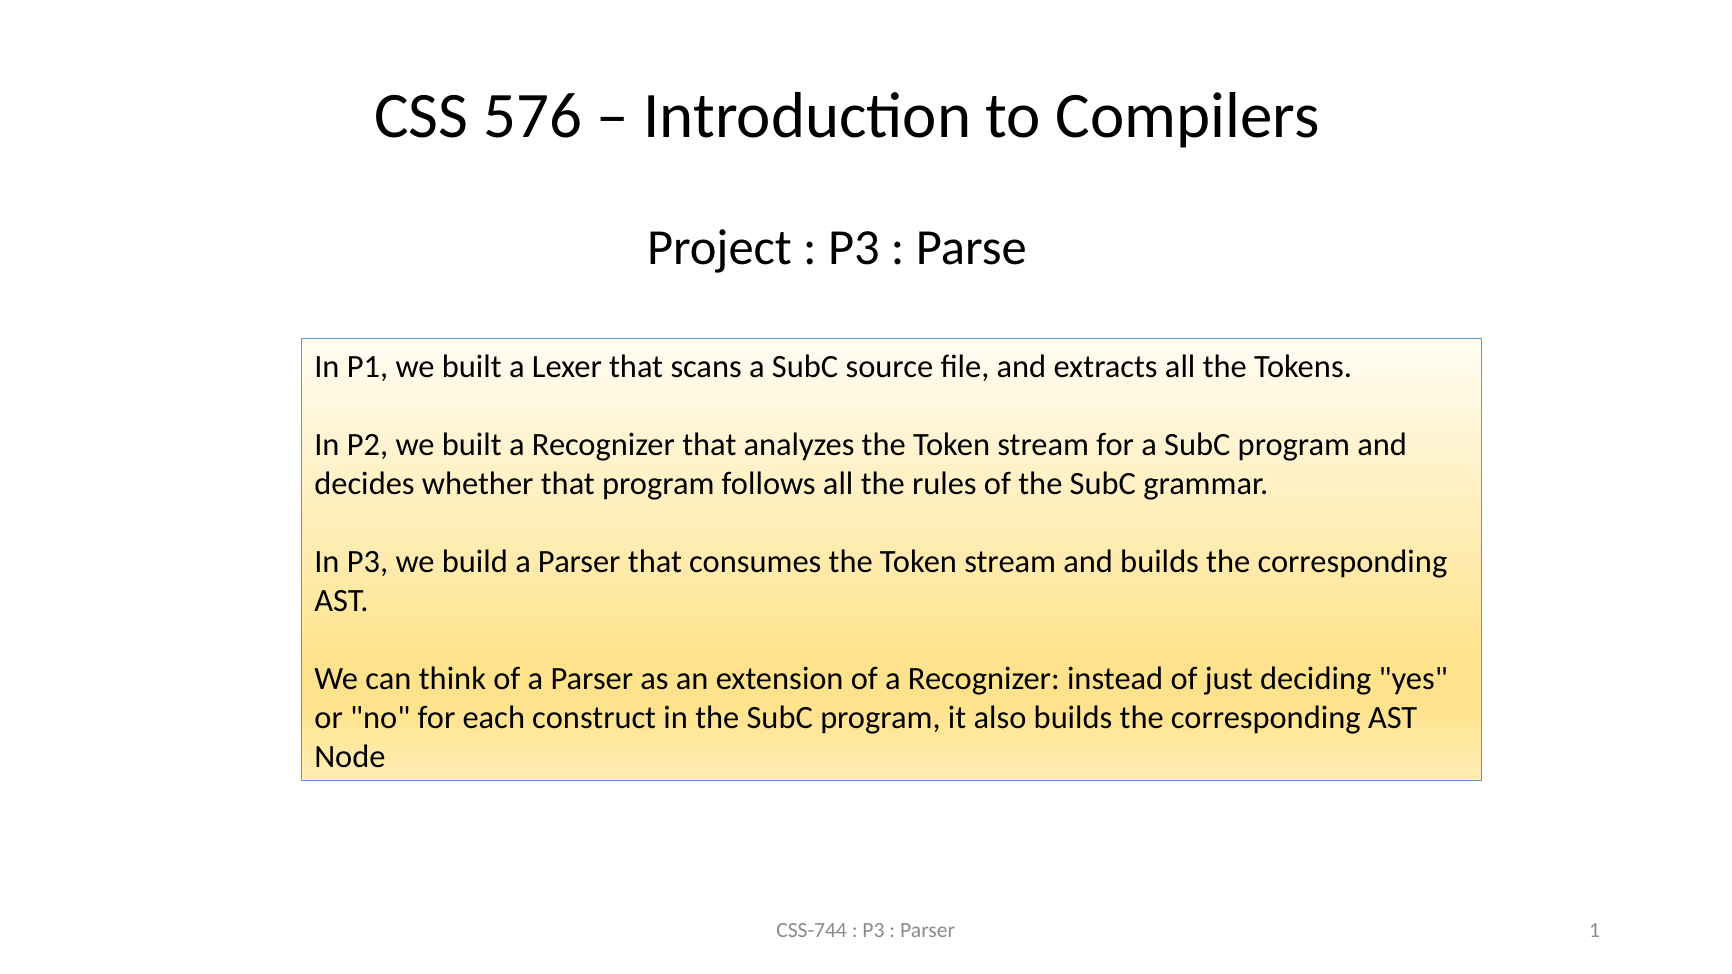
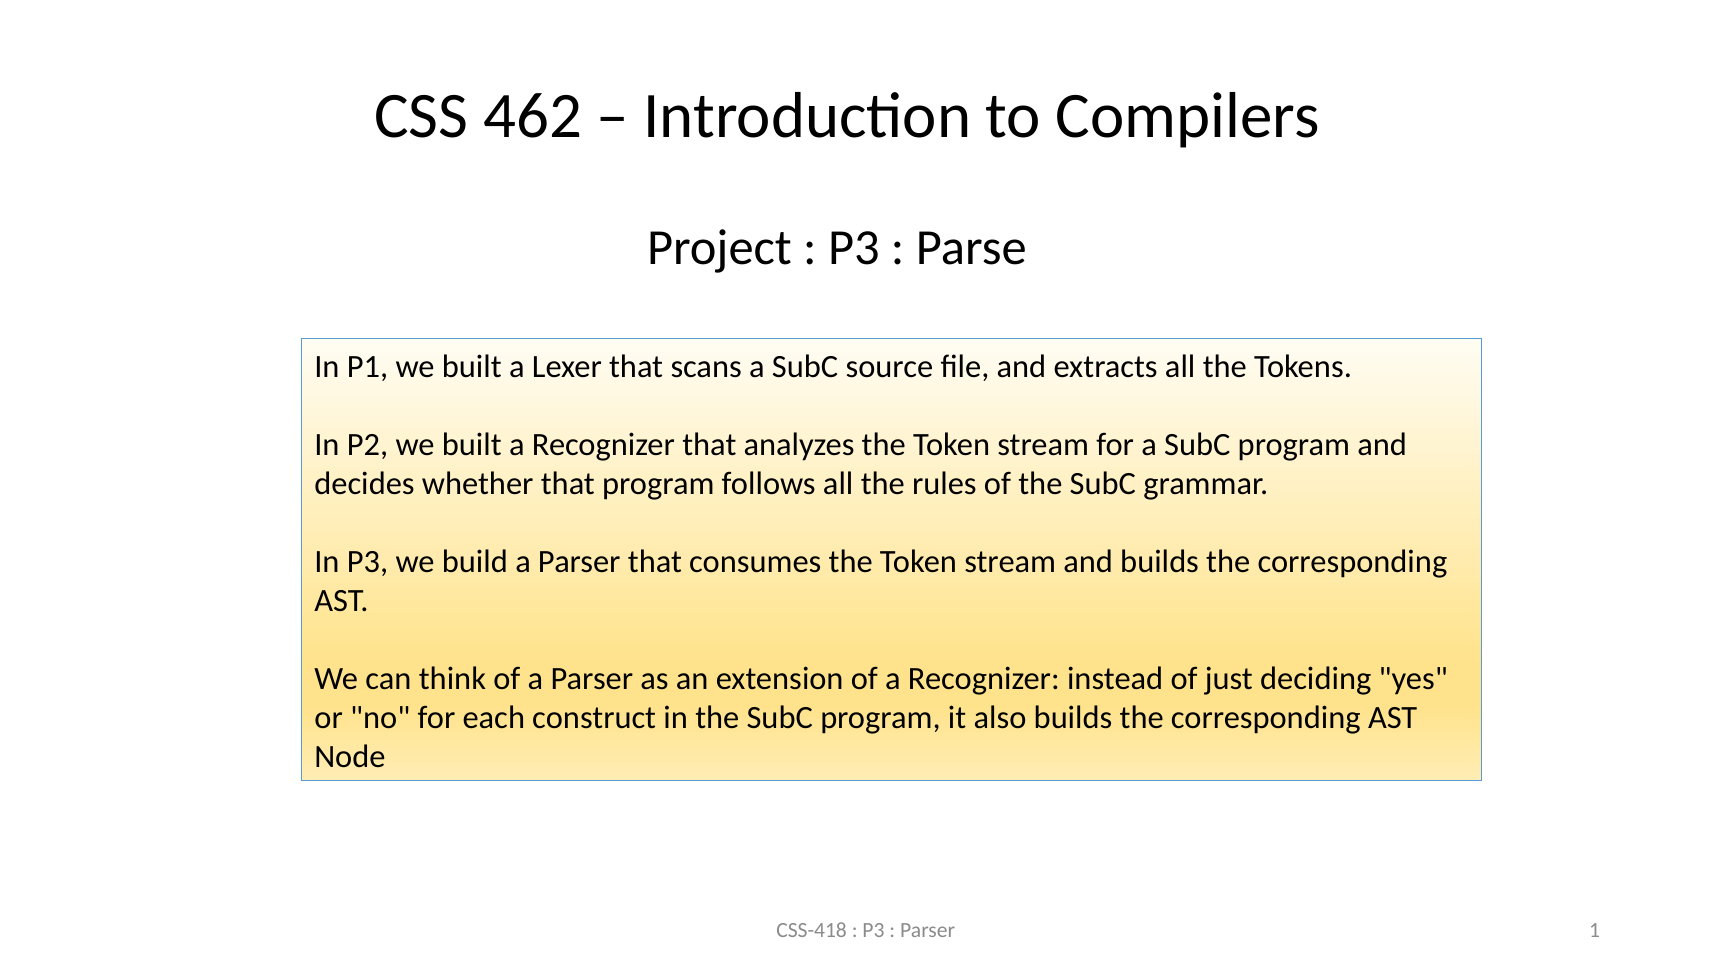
576: 576 -> 462 (533, 117)
CSS-744: CSS-744 -> CSS-418 (812, 930)
